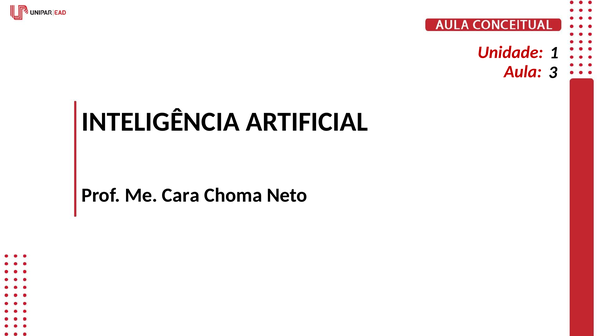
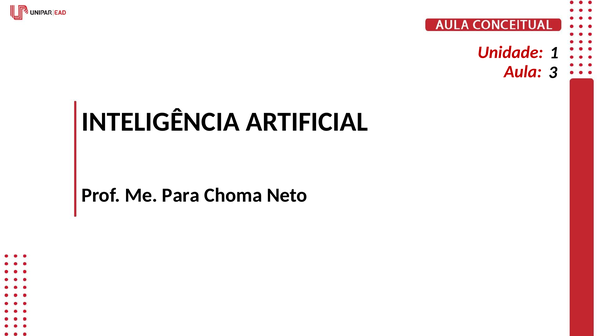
Cara: Cara -> Para (181, 195)
